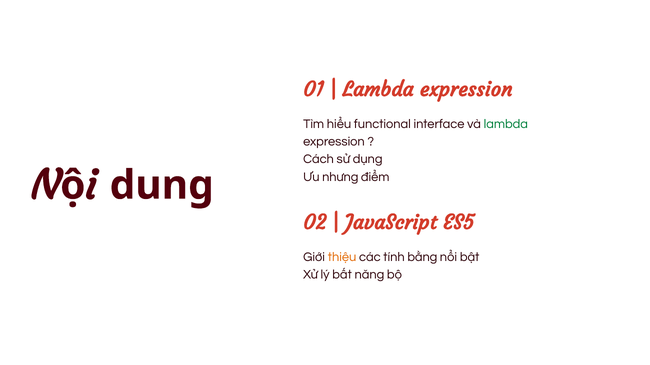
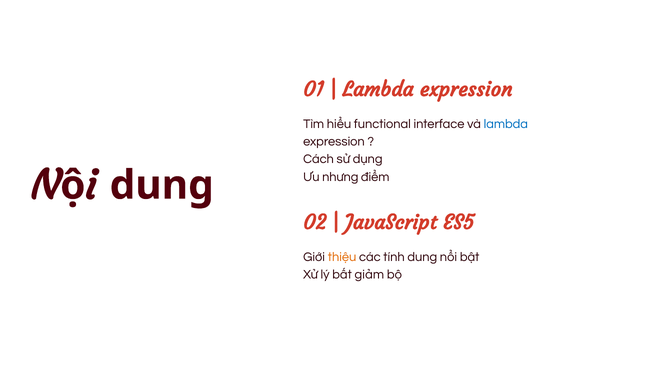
lambda colour: green -> blue (506, 124)
tính bằng: bằng -> dung (422, 257)
năng: năng -> giảm (369, 275)
